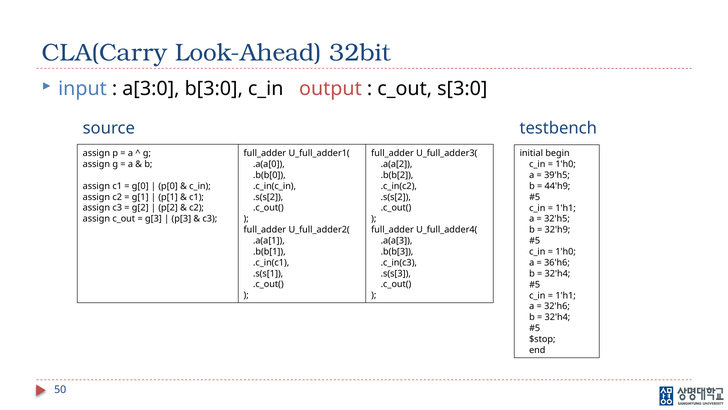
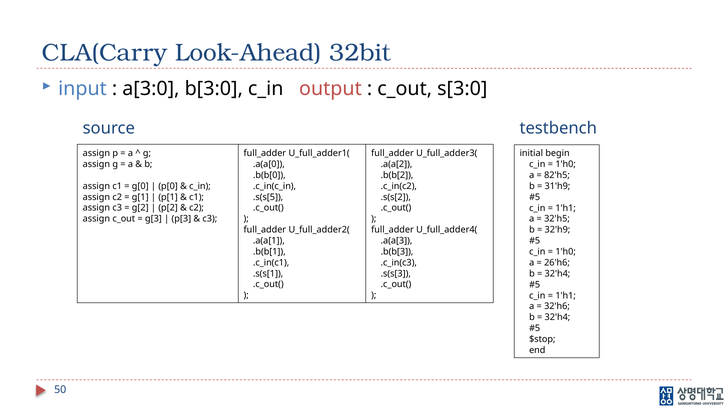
39'h5: 39'h5 -> 82'h5 (557, 175)
44'h9: 44'h9 -> 31'h9 (557, 186)
.s(s[2: .s(s[2 -> .s(s[5 (268, 197)
36'h6: 36'h6 -> 26'h6 (557, 262)
